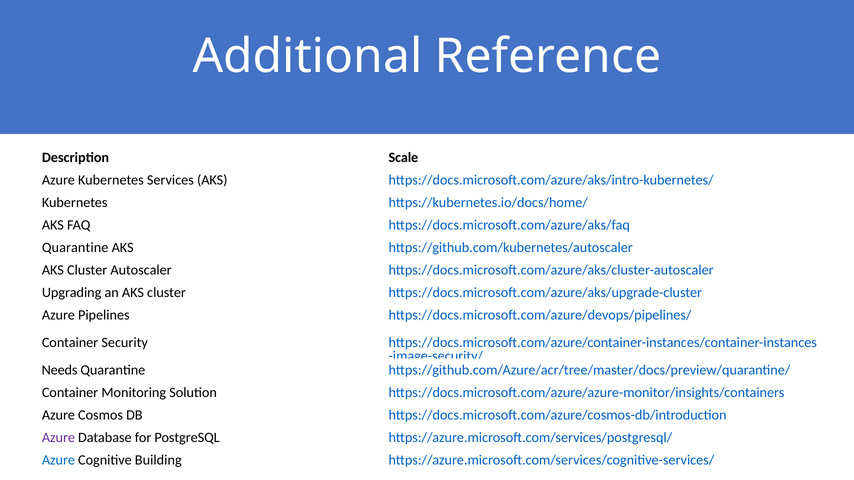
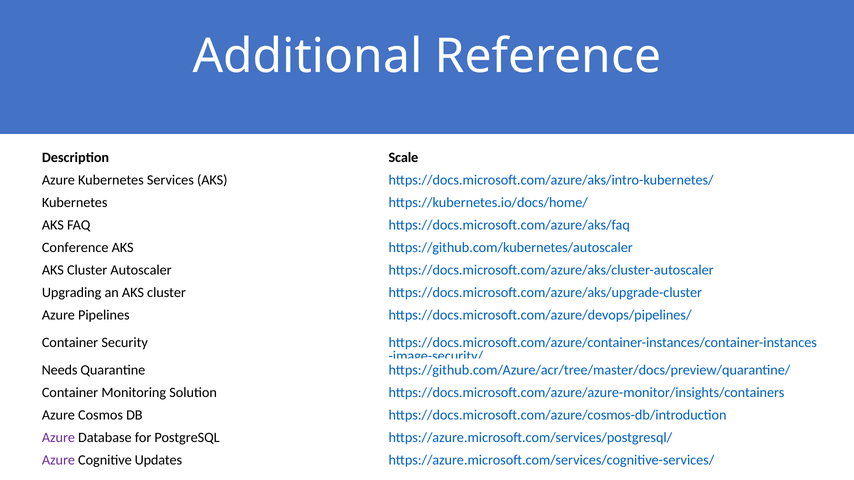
Quarantine: Quarantine -> Conference (75, 248)
Azure colour: blue -> purple (58, 460)
Building: Building -> Updates (158, 460)
